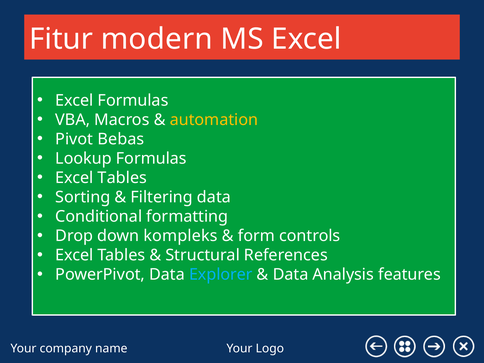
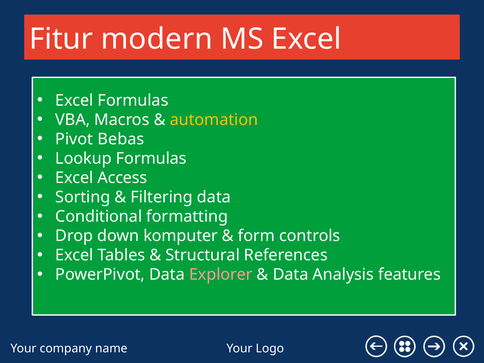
Tables: Tables -> Access (122, 178)
kompleks: kompleks -> komputer (181, 236)
Explorer colour: light blue -> pink (221, 275)
